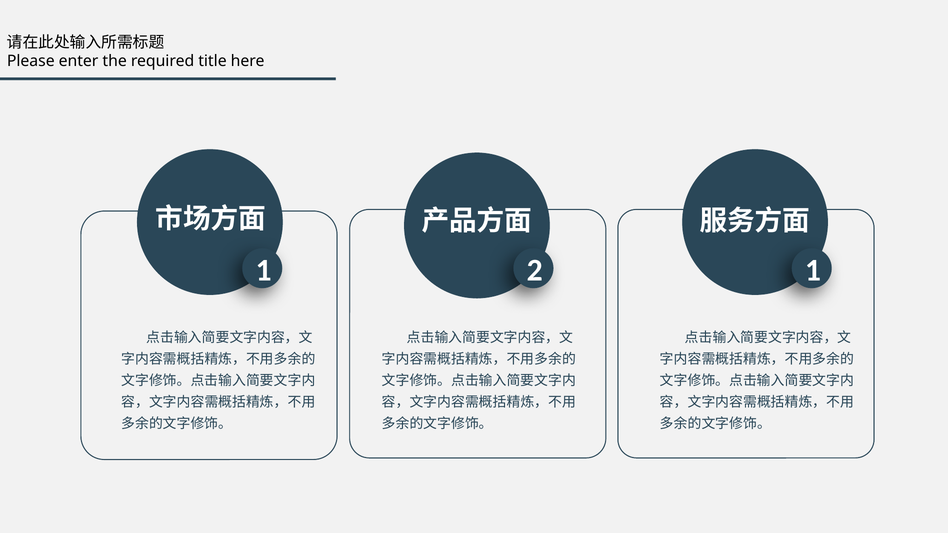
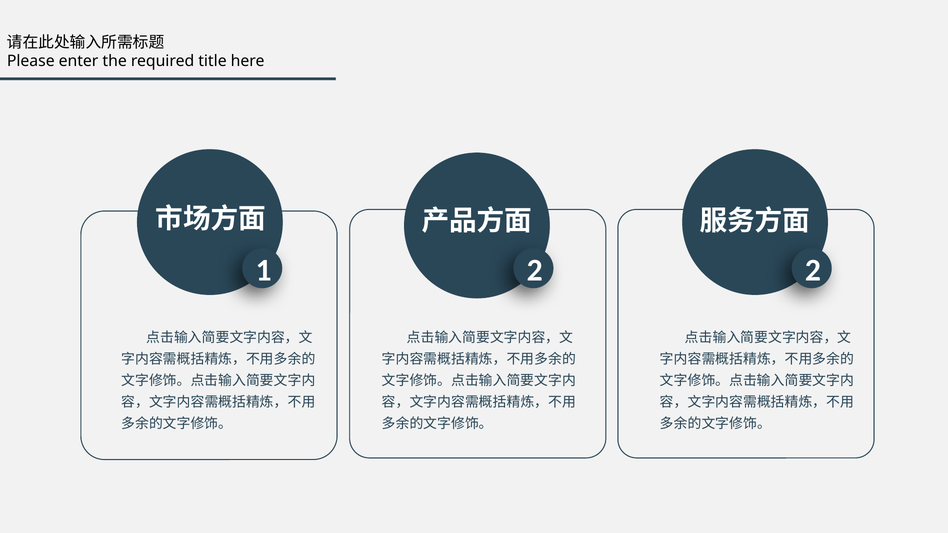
2 1: 1 -> 2 (813, 271)
